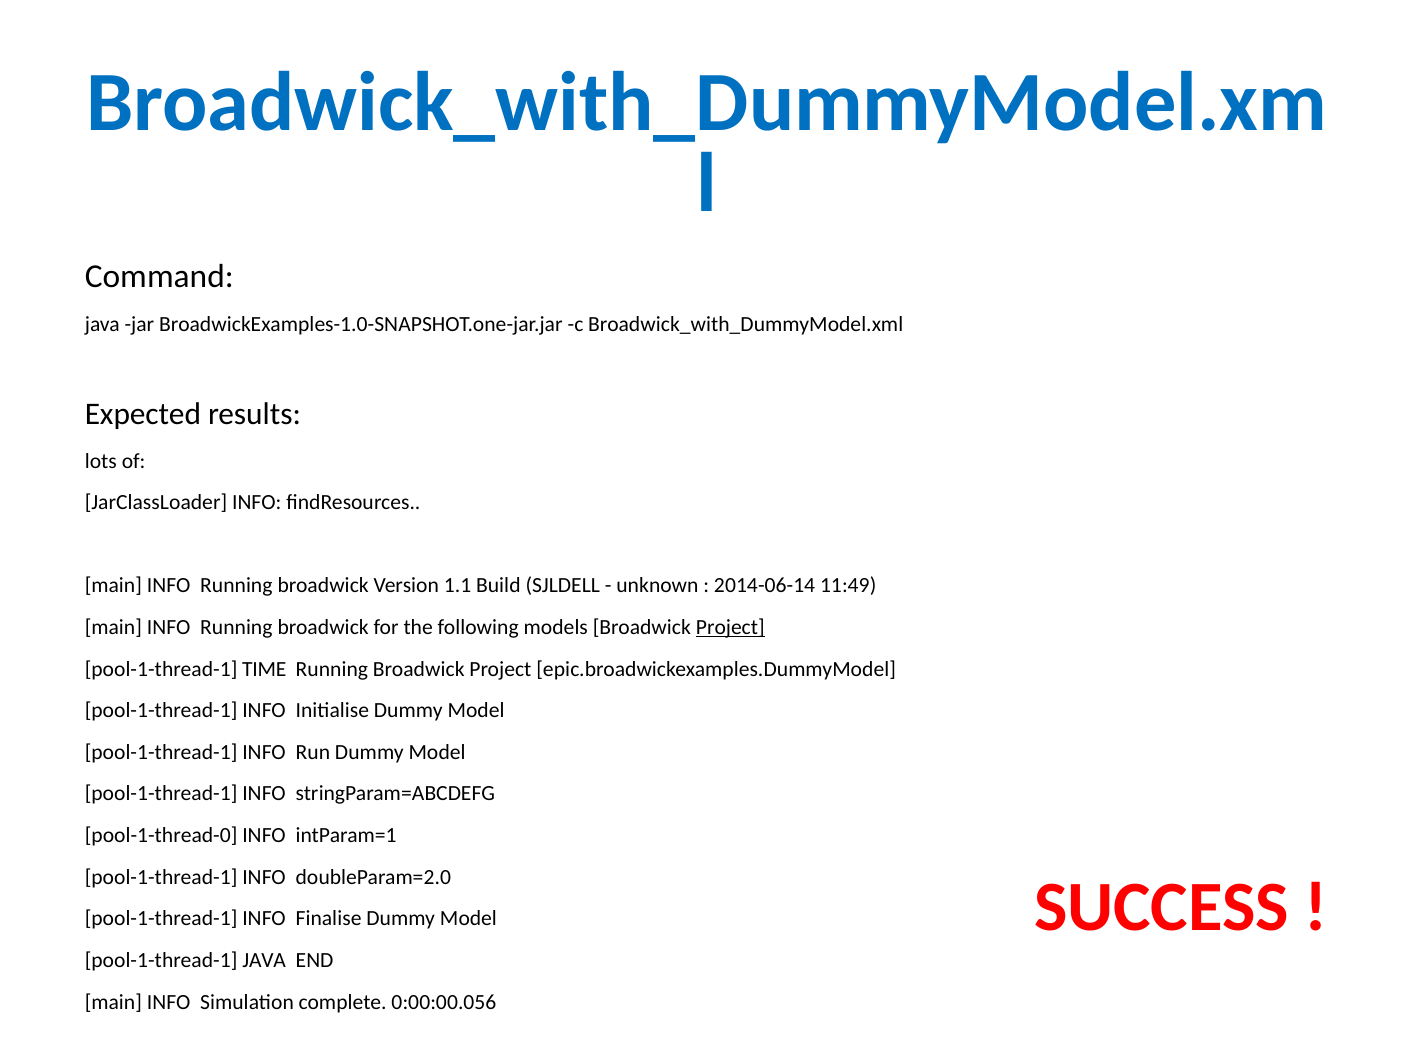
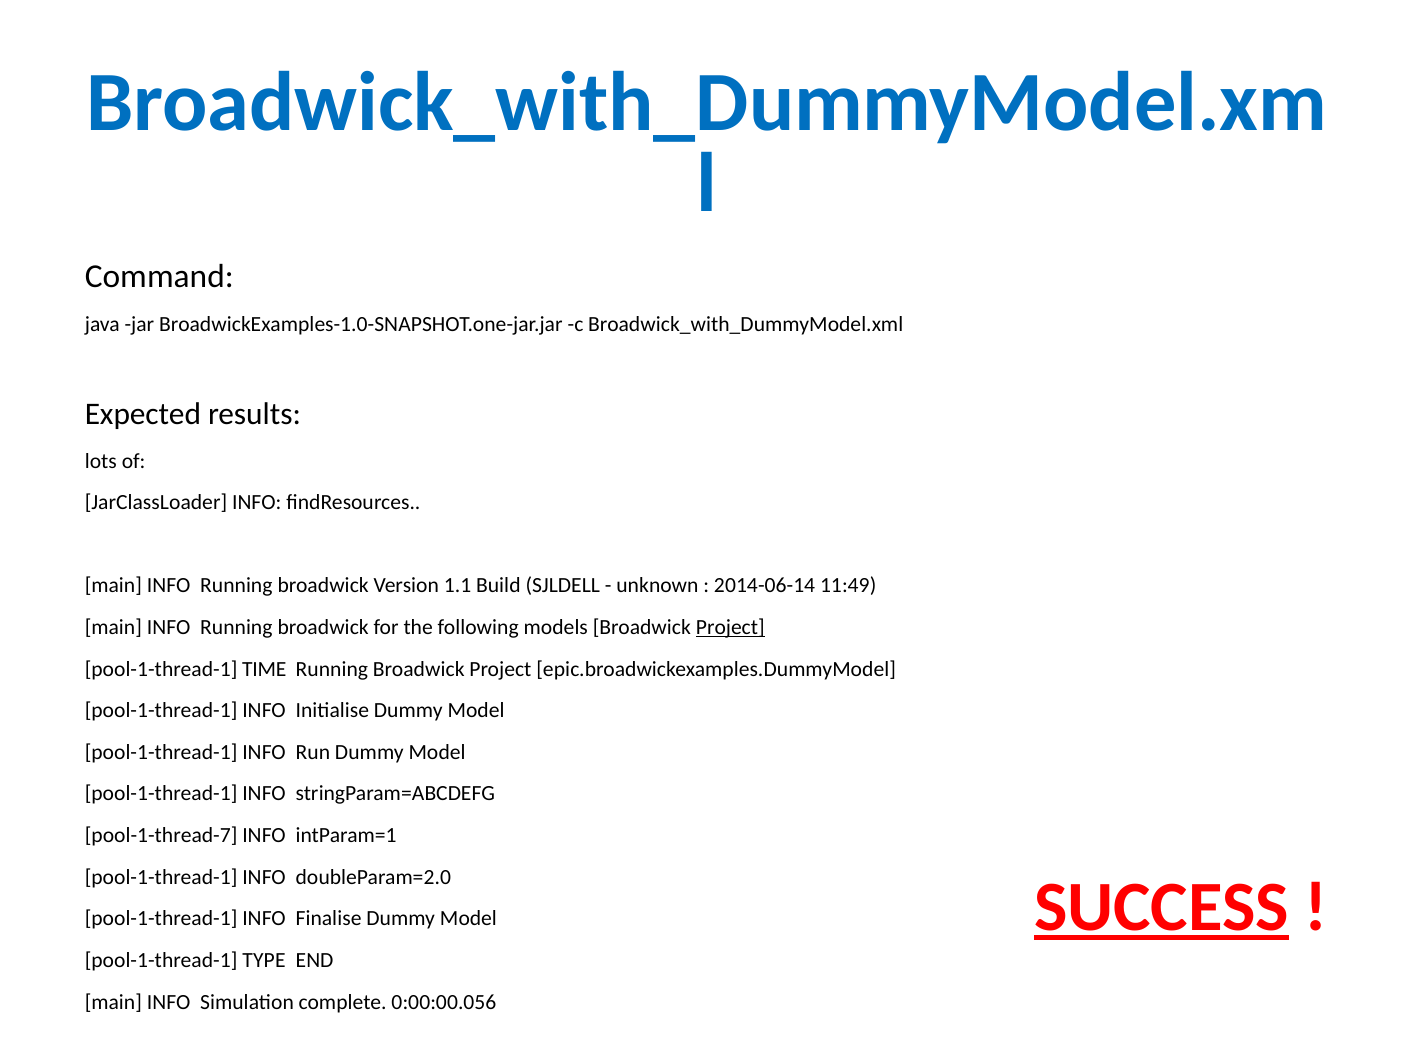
pool-1-thread-0: pool-1-thread-0 -> pool-1-thread-7 (161, 836)
SUCCESS underline: none -> present (1162, 907)
pool-1-thread-1 JAVA: JAVA -> TYPE (264, 961)
